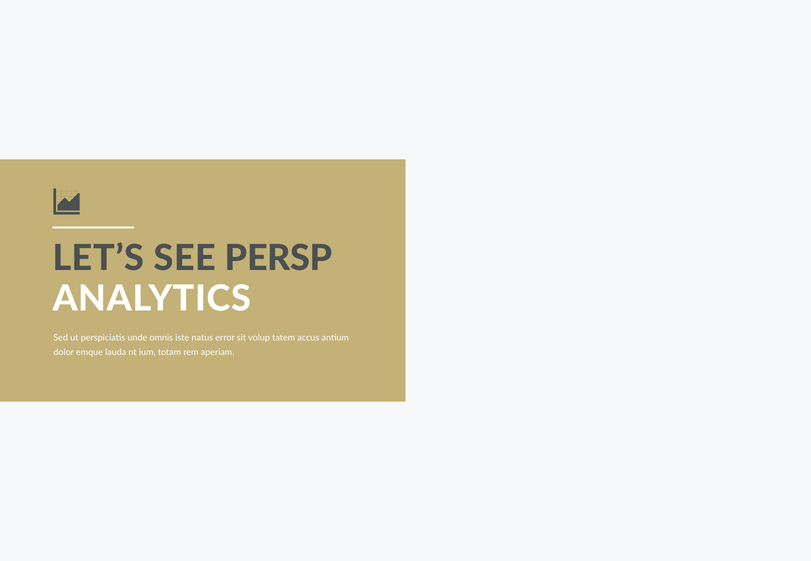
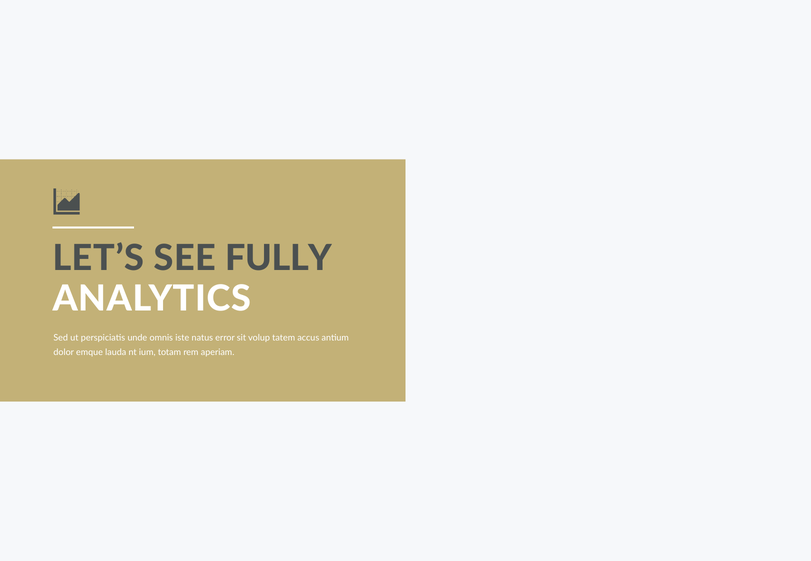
PERSP: PERSP -> FULLY (279, 259)
